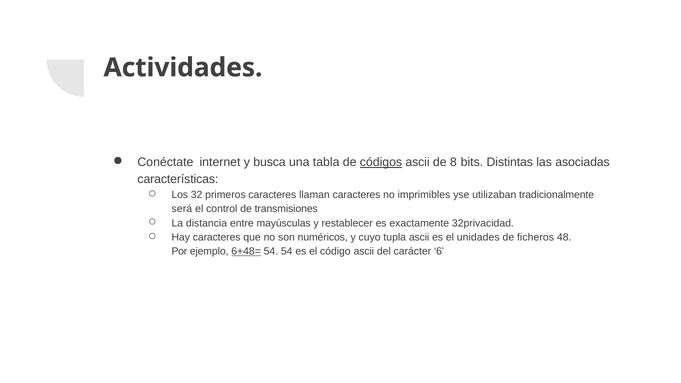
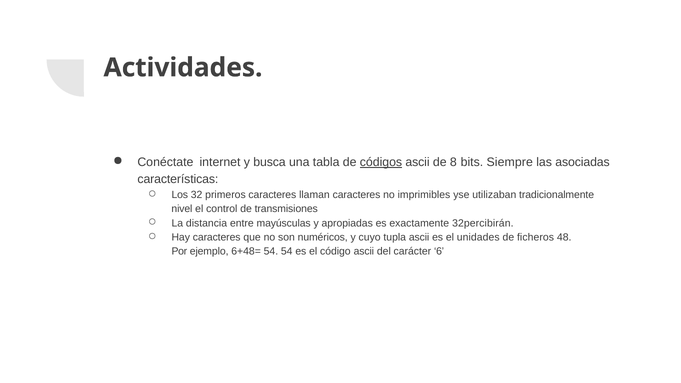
Distintas: Distintas -> Siempre (510, 162)
será: será -> nivel (182, 209)
restablecer: restablecer -> apropiadas (347, 223)
32privacidad: 32privacidad -> 32percibirán (483, 223)
6+48= underline: present -> none (246, 251)
